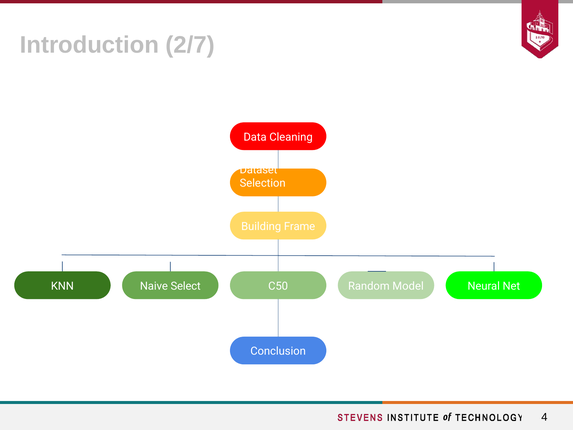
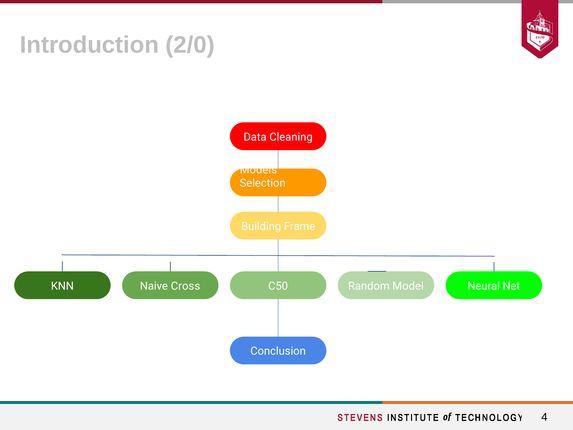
2/7: 2/7 -> 2/0 (190, 45)
Dataset: Dataset -> Models (258, 170)
Select: Select -> Cross (186, 286)
